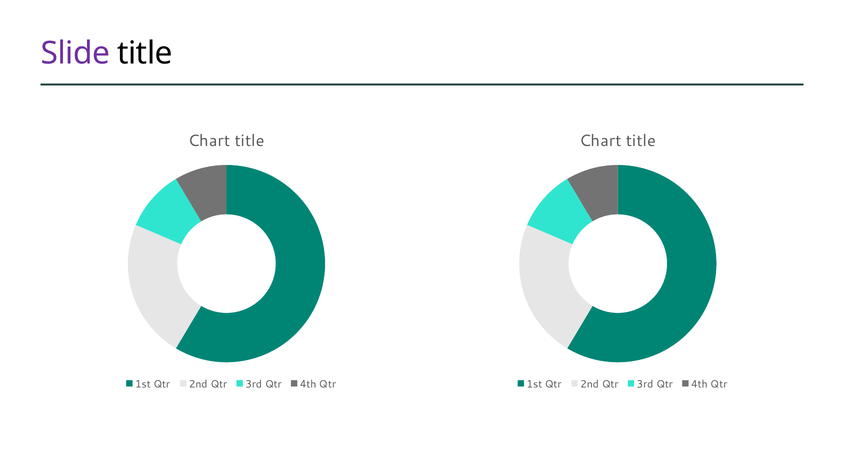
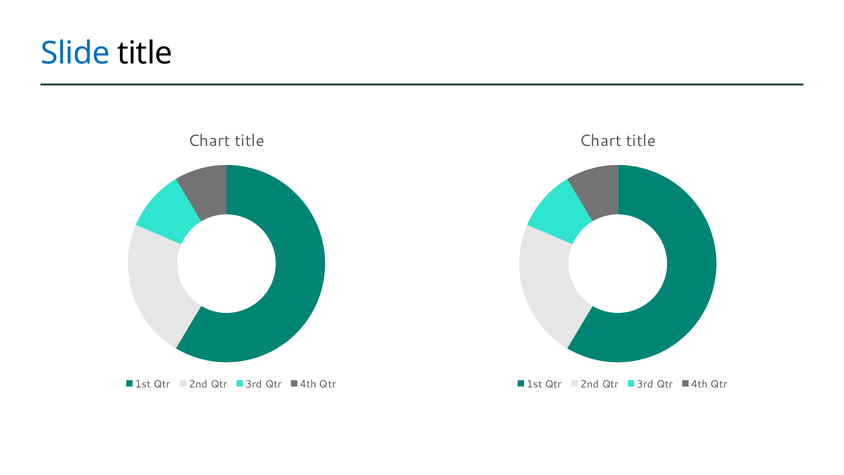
Slide colour: purple -> blue (75, 53)
